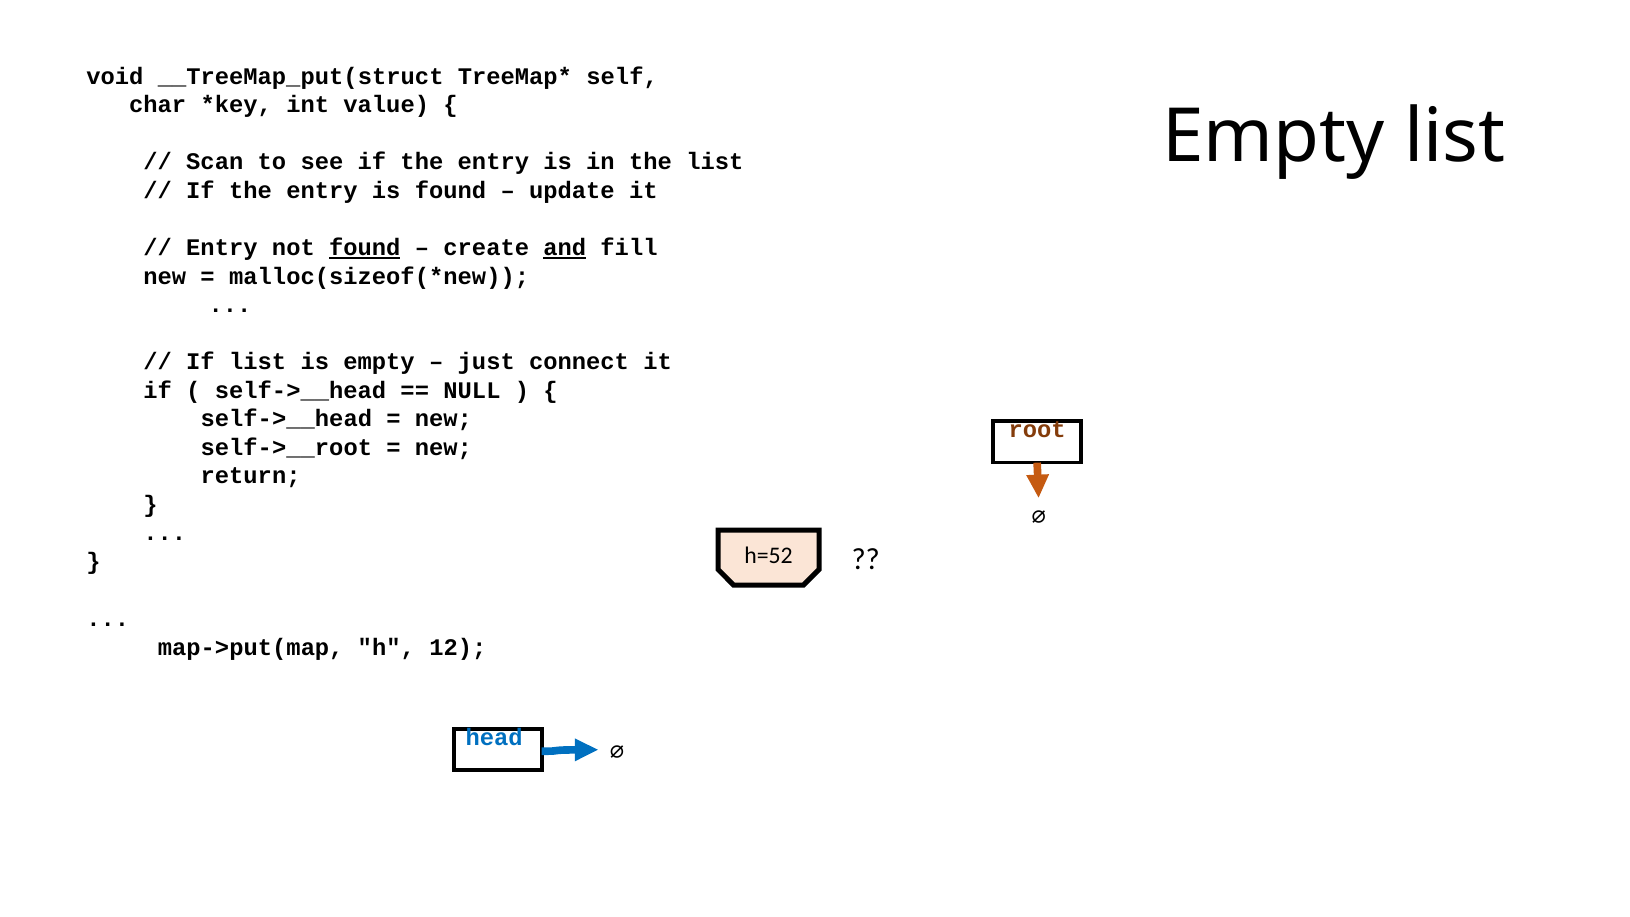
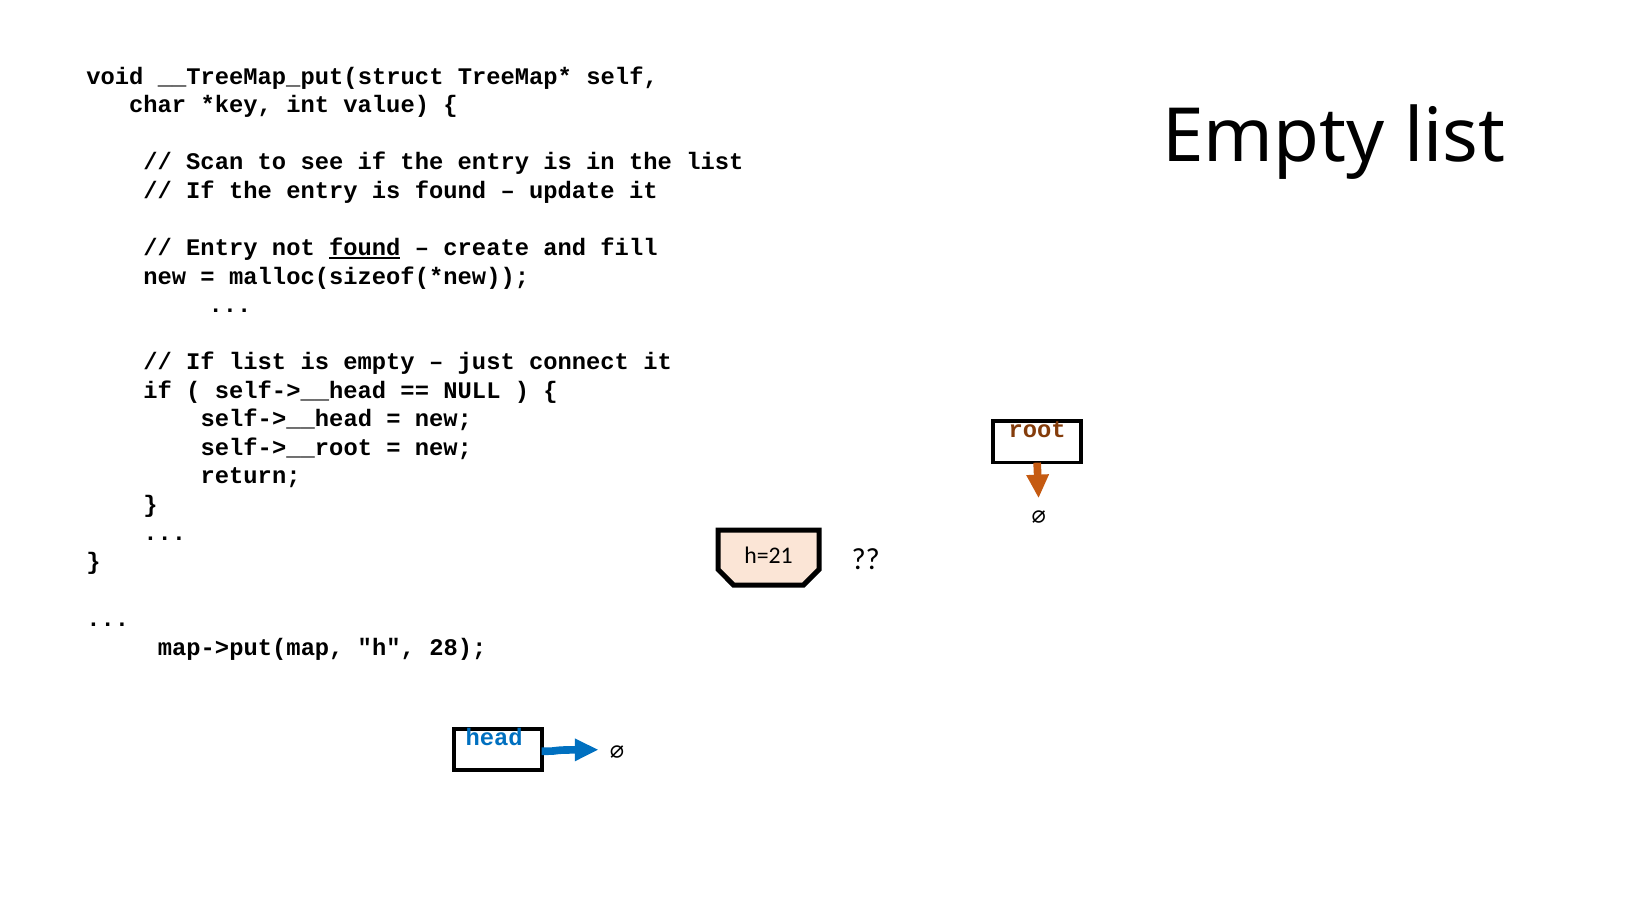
and underline: present -> none (565, 248)
h=52: h=52 -> h=21 (769, 555)
12: 12 -> 28 (458, 647)
